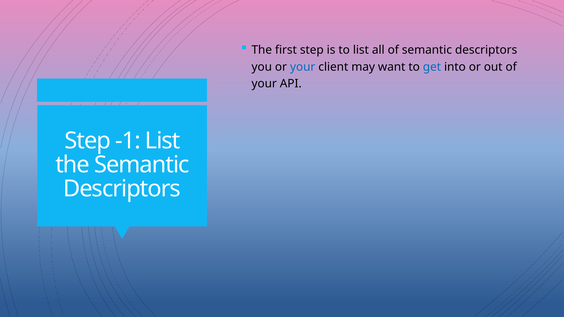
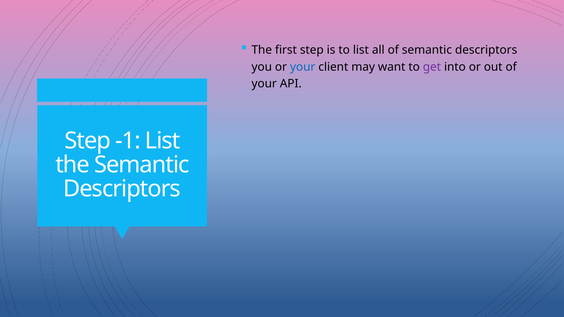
get colour: blue -> purple (432, 67)
